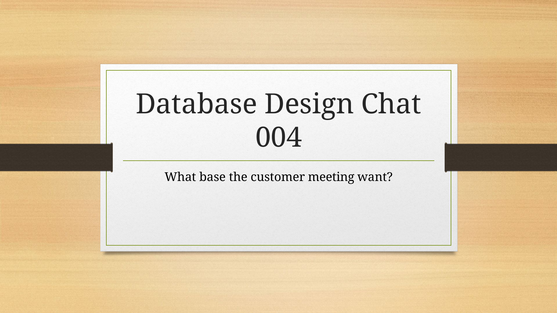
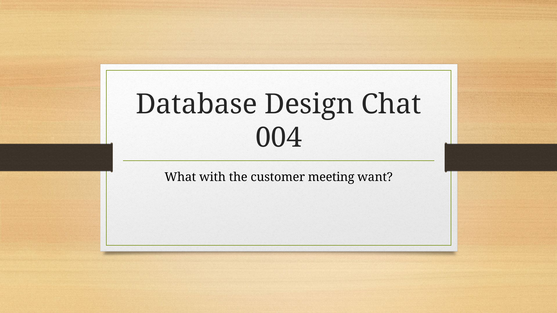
base: base -> with (213, 177)
